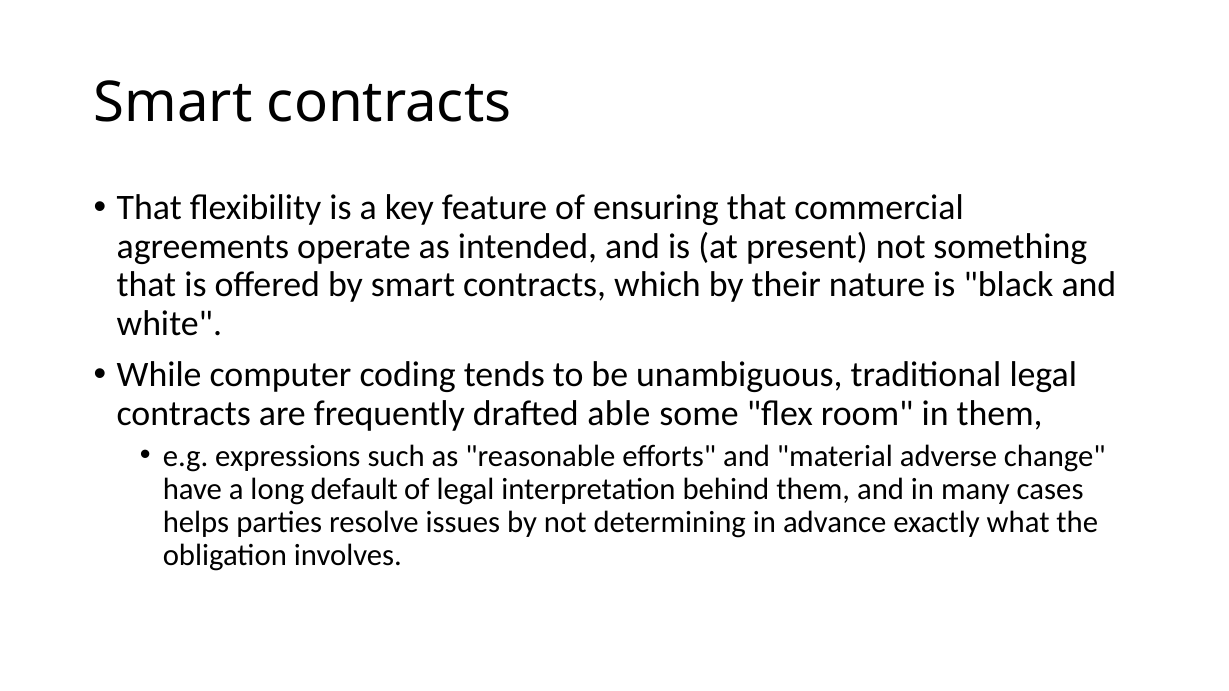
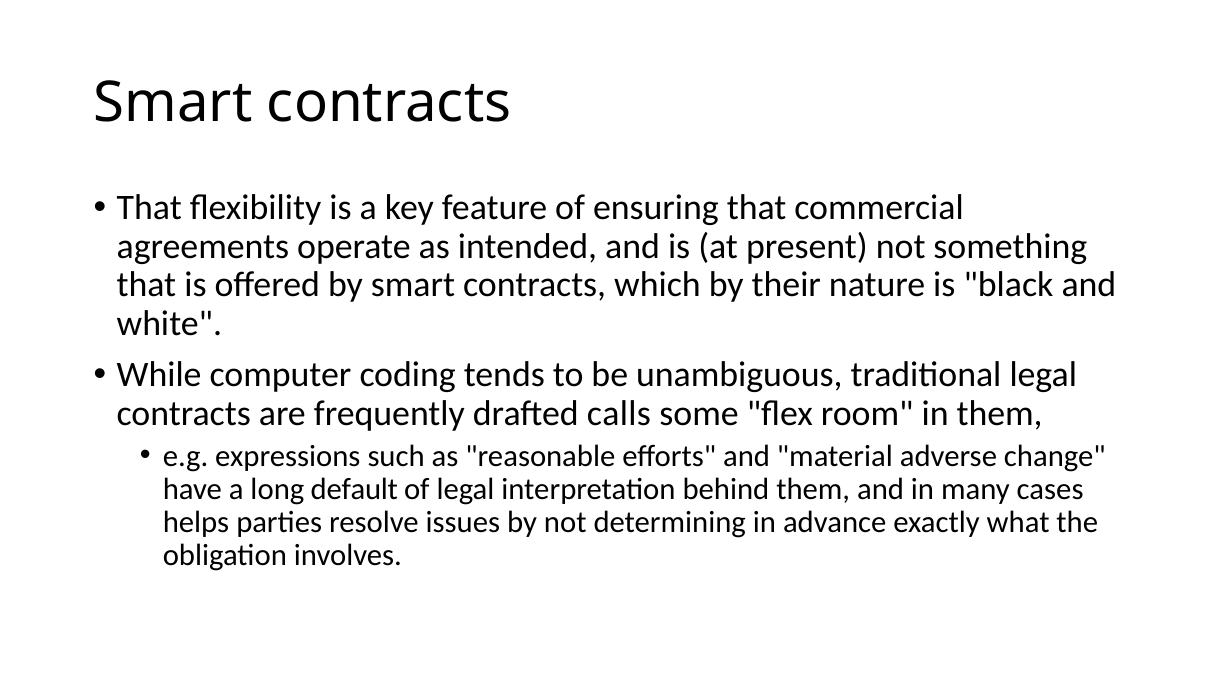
able: able -> calls (619, 414)
